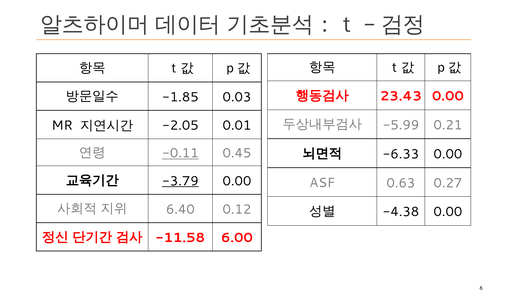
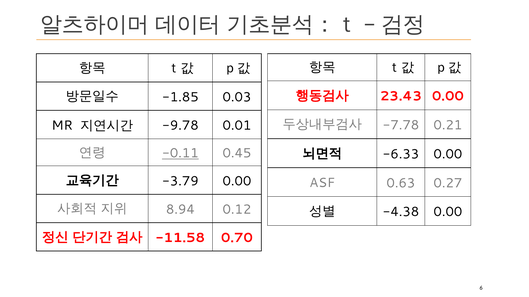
-5.99: -5.99 -> -7.78 (401, 125)
-2.05: -2.05 -> -9.78 (180, 126)
-3.79 underline: present -> none (180, 181)
6.40: 6.40 -> 8.94 (180, 210)
6.00: 6.00 -> 0.70 (237, 238)
